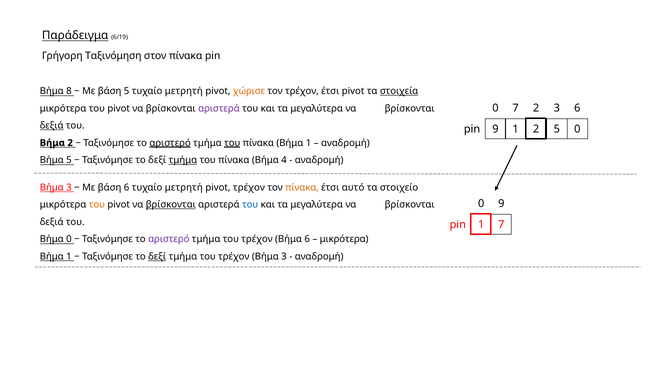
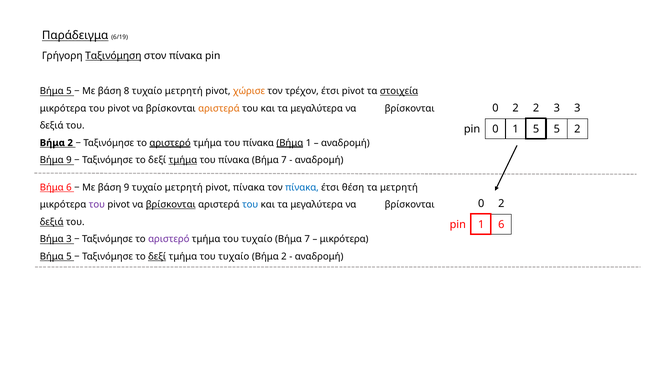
Ταξινόμηση underline: none -> present (113, 56)
8: 8 -> 5 (69, 91)
βάση 5: 5 -> 8 (127, 91)
7: 7 -> 2 (516, 108)
3 6: 6 -> 3 (577, 108)
αριστερά colour: purple -> orange (219, 108)
δεξιά underline: present -> none (52, 125)
9: 9 -> 0 (495, 129)
1 2: 2 -> 5 (536, 129)
5 0: 0 -> 2 (577, 129)
του underline: present -> none (232, 143)
Βήμα underline: none -> present (290, 143)
Βήμα 5: 5 -> 9 (69, 160)
πίνακα Βήμα 4: 4 -> 7 (284, 160)
3: 3 -> 6 (69, 187)
βάση 6: 6 -> 9 (127, 187)
pivot τρέχον: τρέχον -> πίνακα (249, 187)
πίνακα colour: orange -> blue (302, 187)
αυτό: αυτό -> θέση (353, 187)
τα στοιχείο: στοιχείο -> μετρητή (399, 187)
9: 9 -> 2 (501, 203)
του colour: orange -> purple (97, 204)
δεξιά underline: none -> present (52, 222)
1 7: 7 -> 6 (501, 224)
Βήμα 0: 0 -> 3 (69, 239)
τρέχον: τρέχον -> τυχαίο (257, 239)
6: 6 -> 7 (307, 239)
1: 1 -> 5 (69, 256)
τρέχον: τρέχον -> τυχαίο (234, 256)
3: 3 -> 2 (284, 256)
